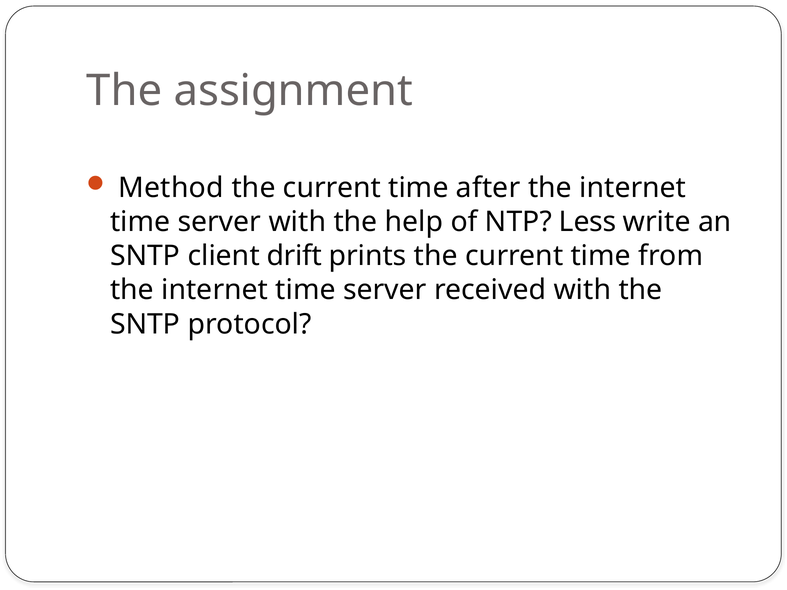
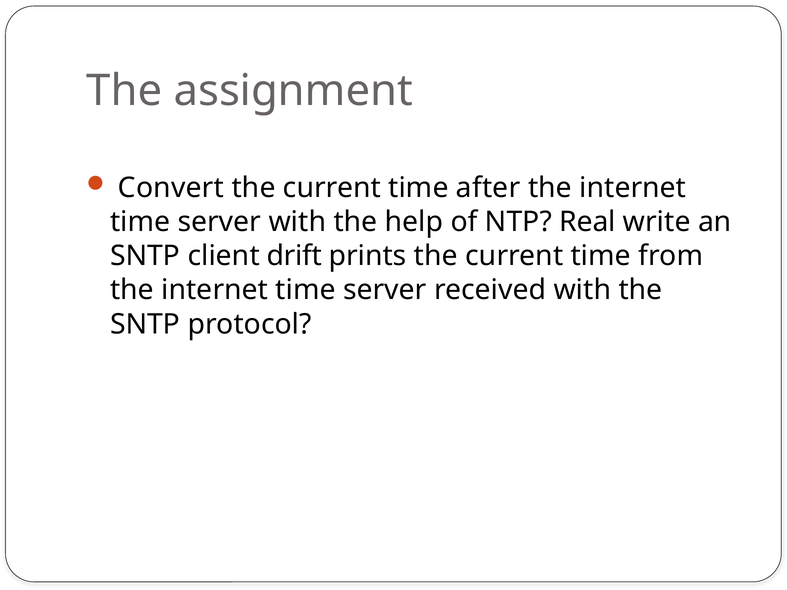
Method: Method -> Convert (171, 188)
Less: Less -> Real (588, 222)
